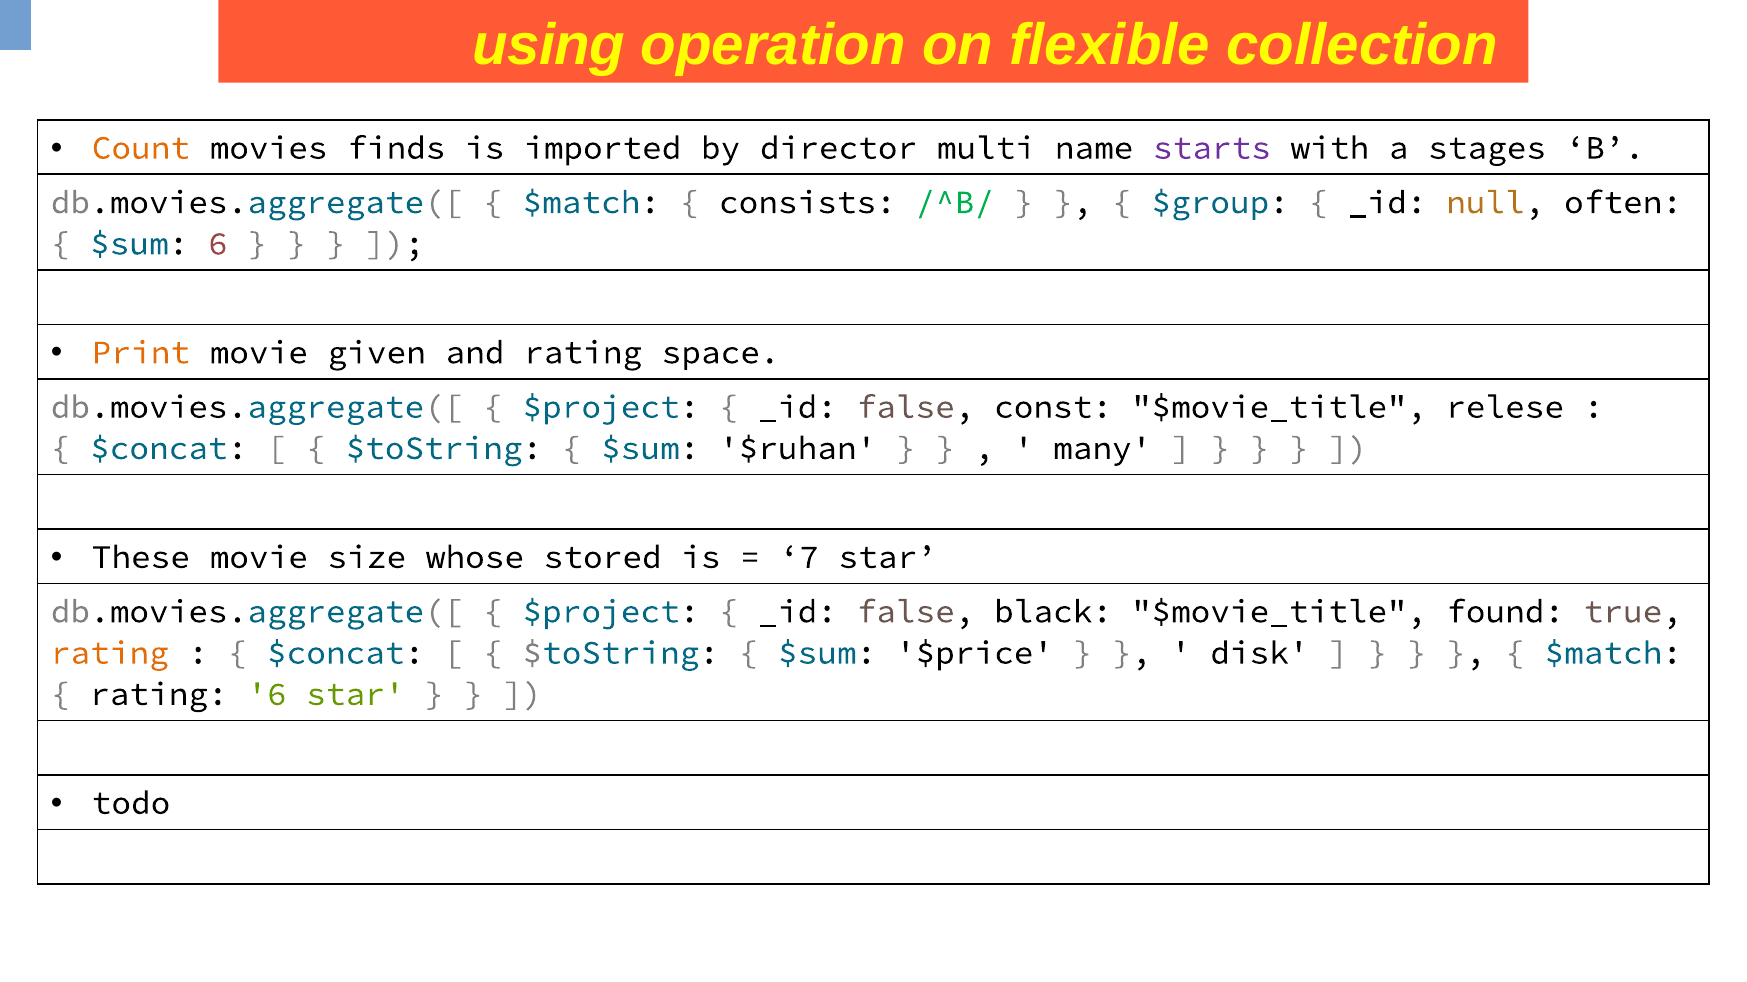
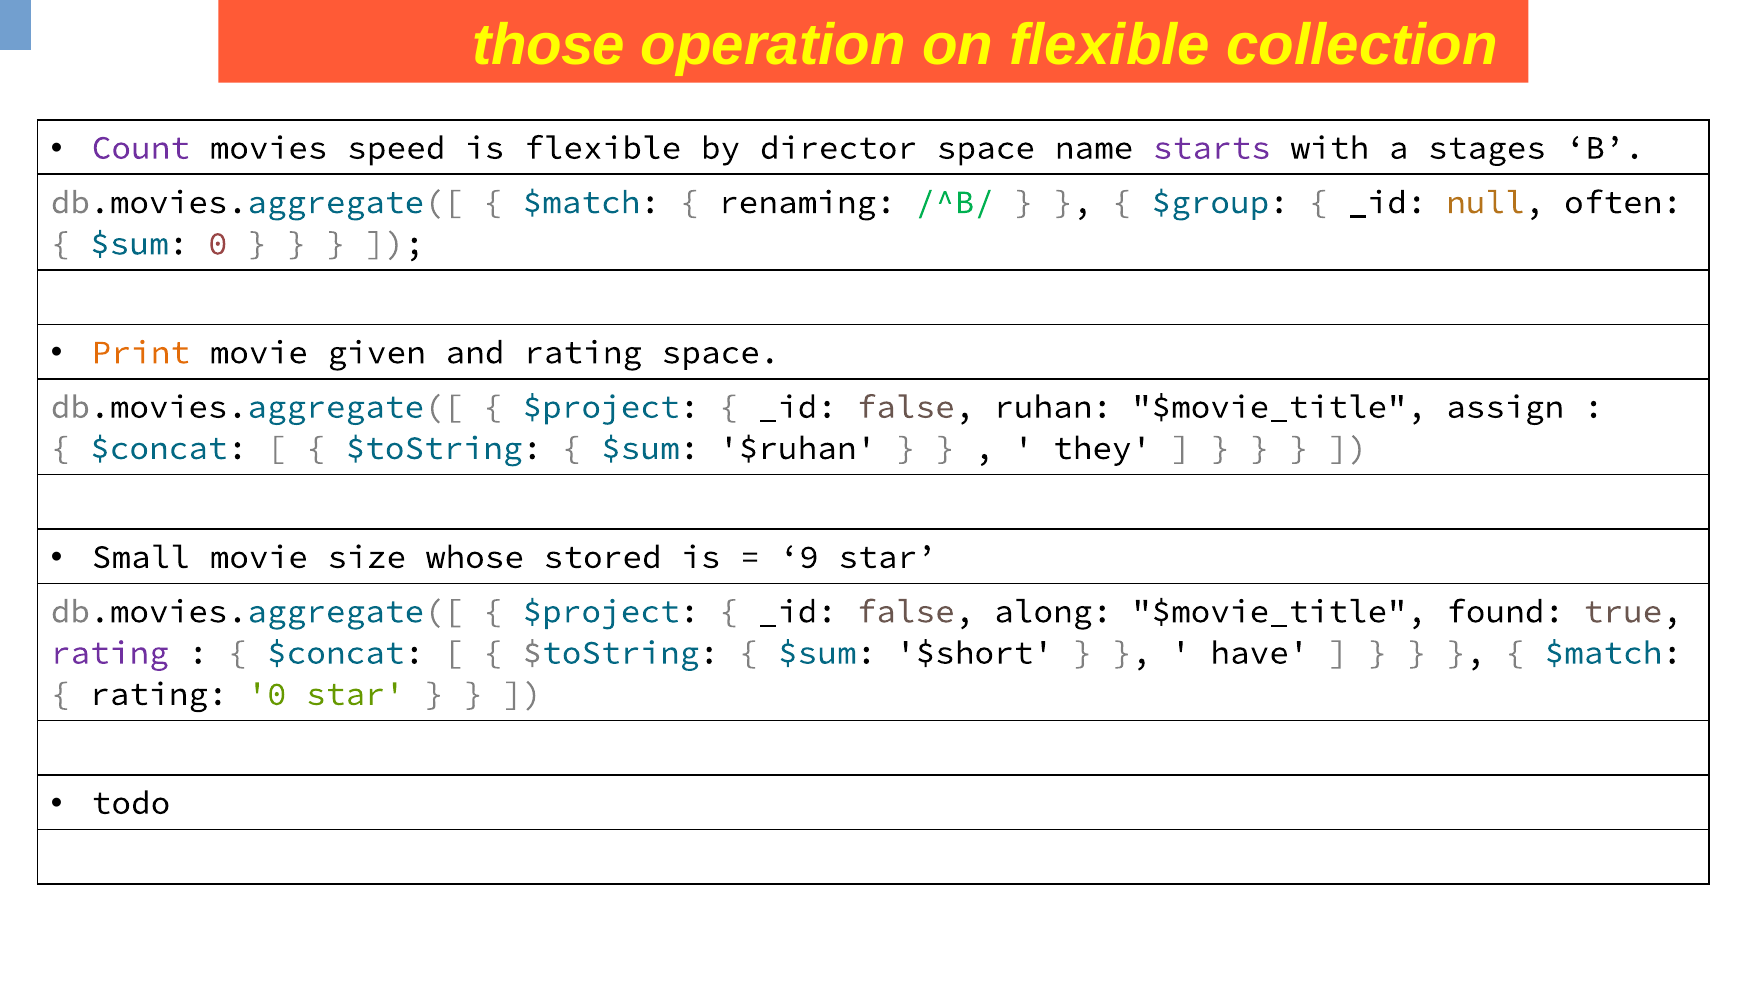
using: using -> those (549, 45)
Count colour: orange -> purple (141, 148)
finds: finds -> speed (396, 148)
is imported: imported -> flexible (603, 148)
director multi: multi -> space (986, 148)
consists: consists -> renaming (807, 202)
$sum 6: 6 -> 0 (218, 244)
const: const -> ruhan (1053, 407)
relese: relese -> assign (1505, 407)
many: many -> they (1102, 448)
These: These -> Small (141, 557)
7: 7 -> 9 (799, 557)
black: black -> along (1053, 612)
rating colour: orange -> purple (110, 653)
$price: $price -> $short (974, 653)
disk: disk -> have (1259, 653)
rating 6: 6 -> 0 (267, 695)
